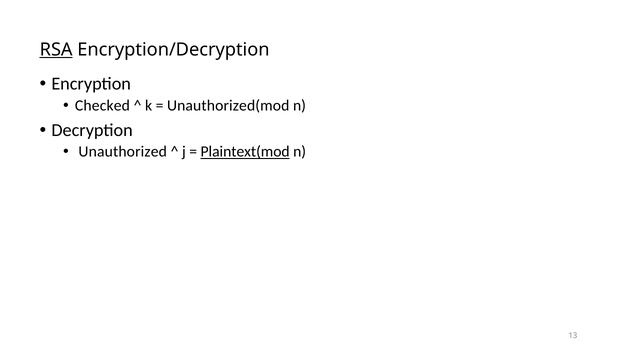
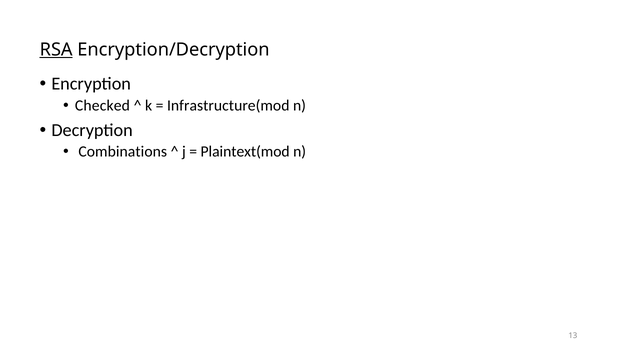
Unauthorized(mod: Unauthorized(mod -> Infrastructure(mod (228, 105)
Unauthorized: Unauthorized -> Combinations (123, 152)
Plaintext(mod underline: present -> none (245, 152)
